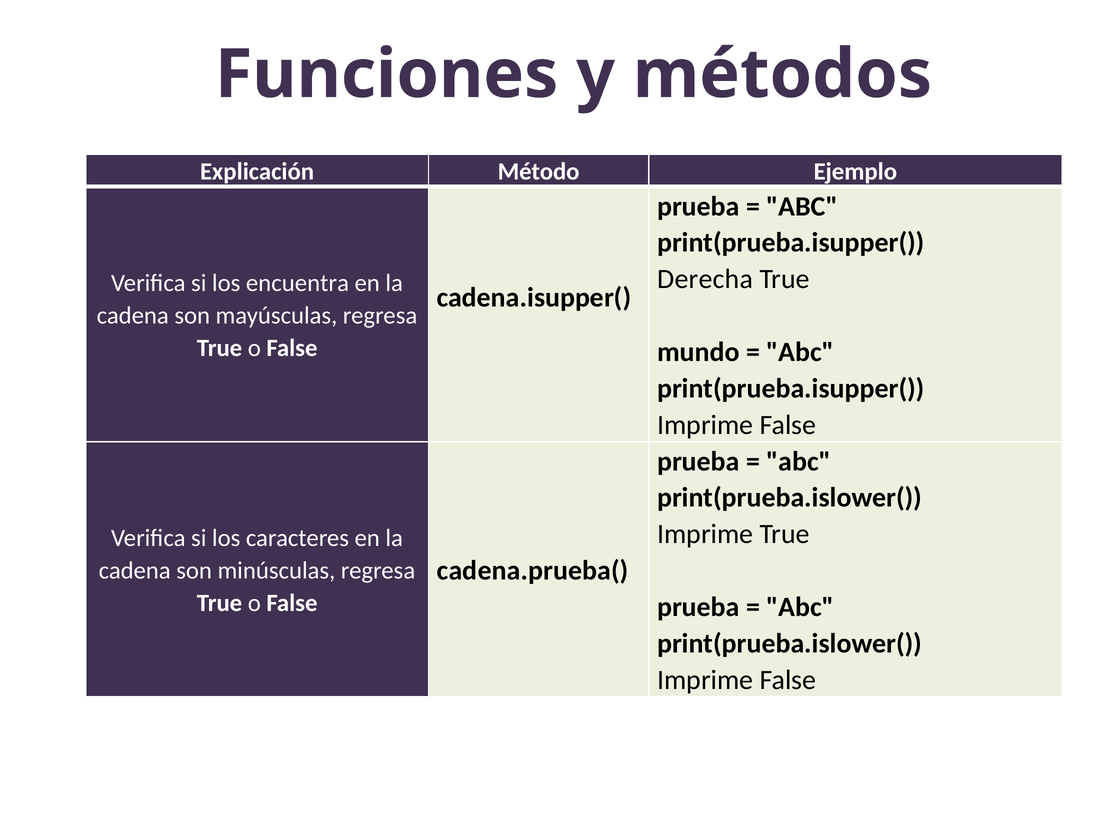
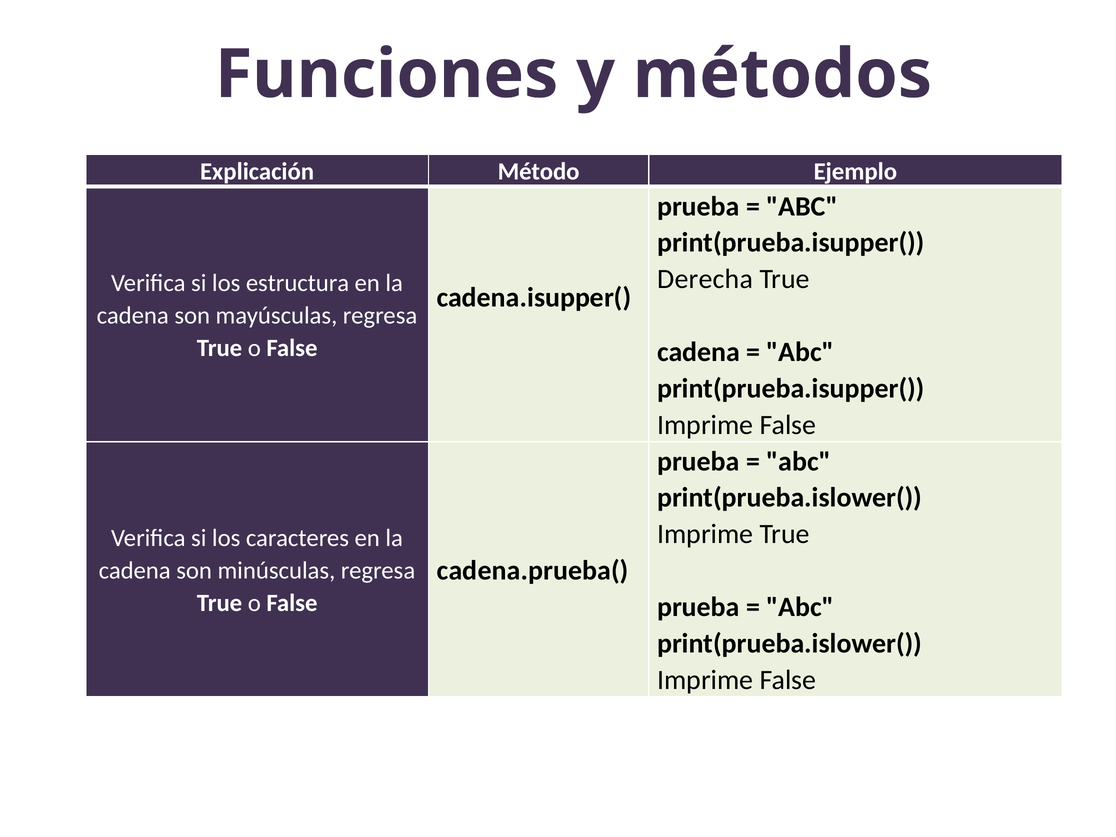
encuentra: encuentra -> estructura (298, 283)
mundo: mundo -> cadena (699, 352)
